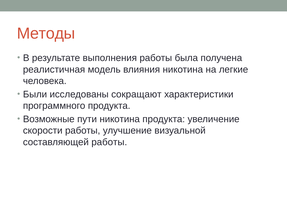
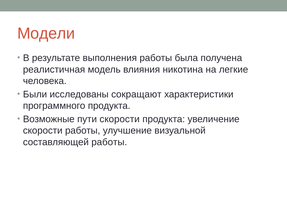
Методы: Методы -> Модели (46, 33)
пути никотина: никотина -> скорости (120, 119)
